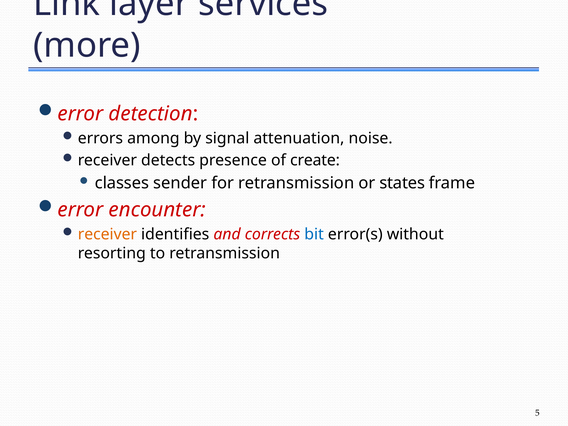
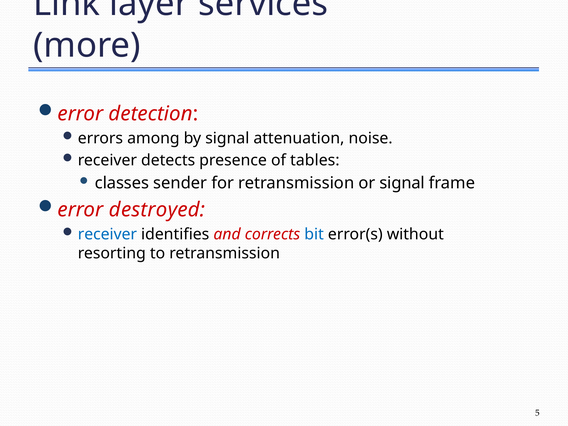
create: create -> tables (315, 160)
or states: states -> signal (402, 183)
encounter: encounter -> destroyed (157, 210)
receiver colour: orange -> blue (107, 234)
